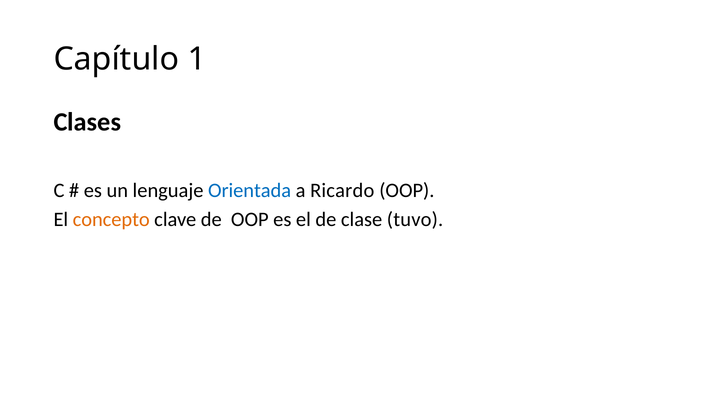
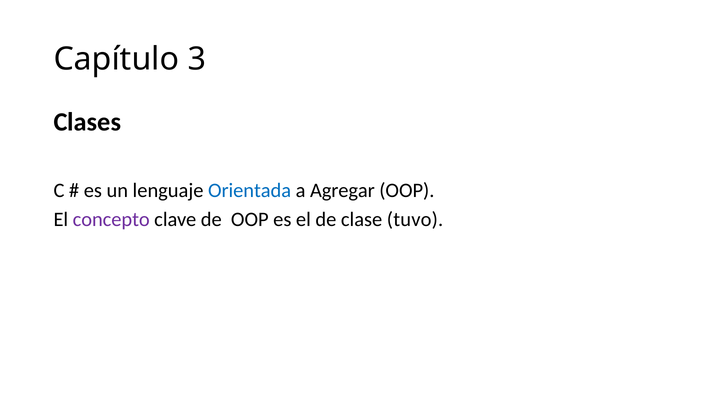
1: 1 -> 3 (197, 59)
Ricardo: Ricardo -> Agregar (342, 190)
concepto colour: orange -> purple (111, 220)
